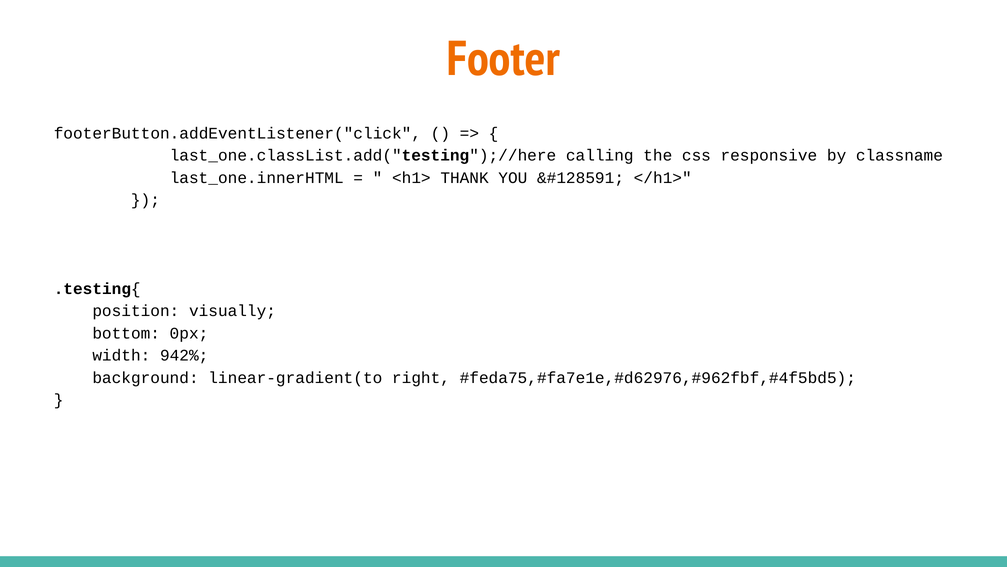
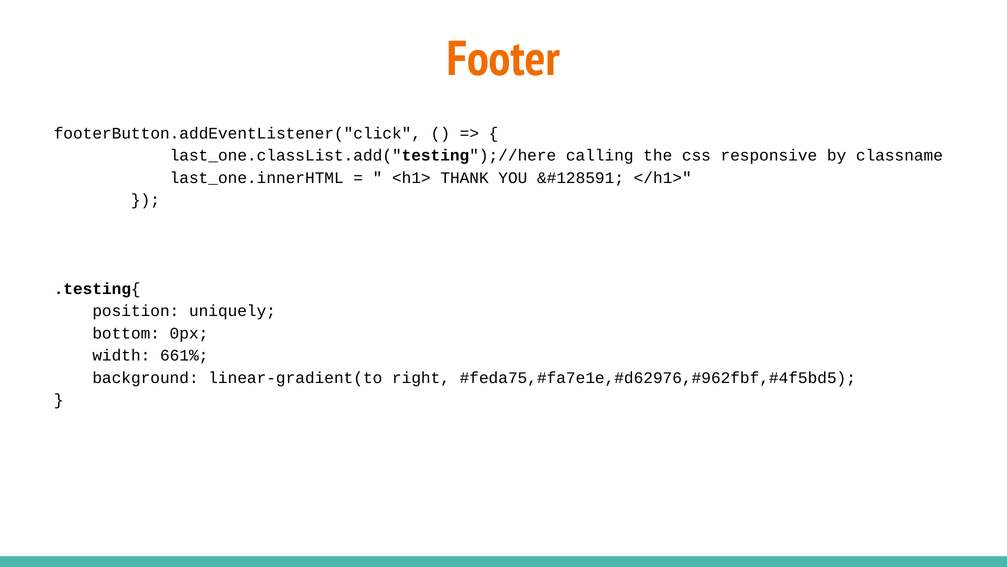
visually: visually -> uniquely (232, 311)
942%: 942% -> 661% (184, 355)
